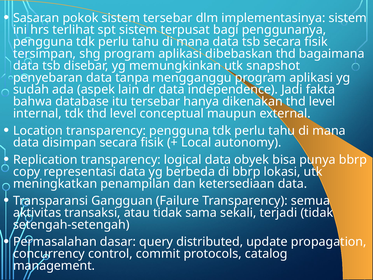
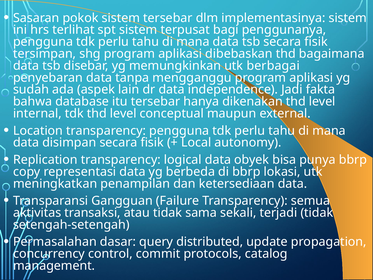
snapshot: snapshot -> berbagai (273, 66)
